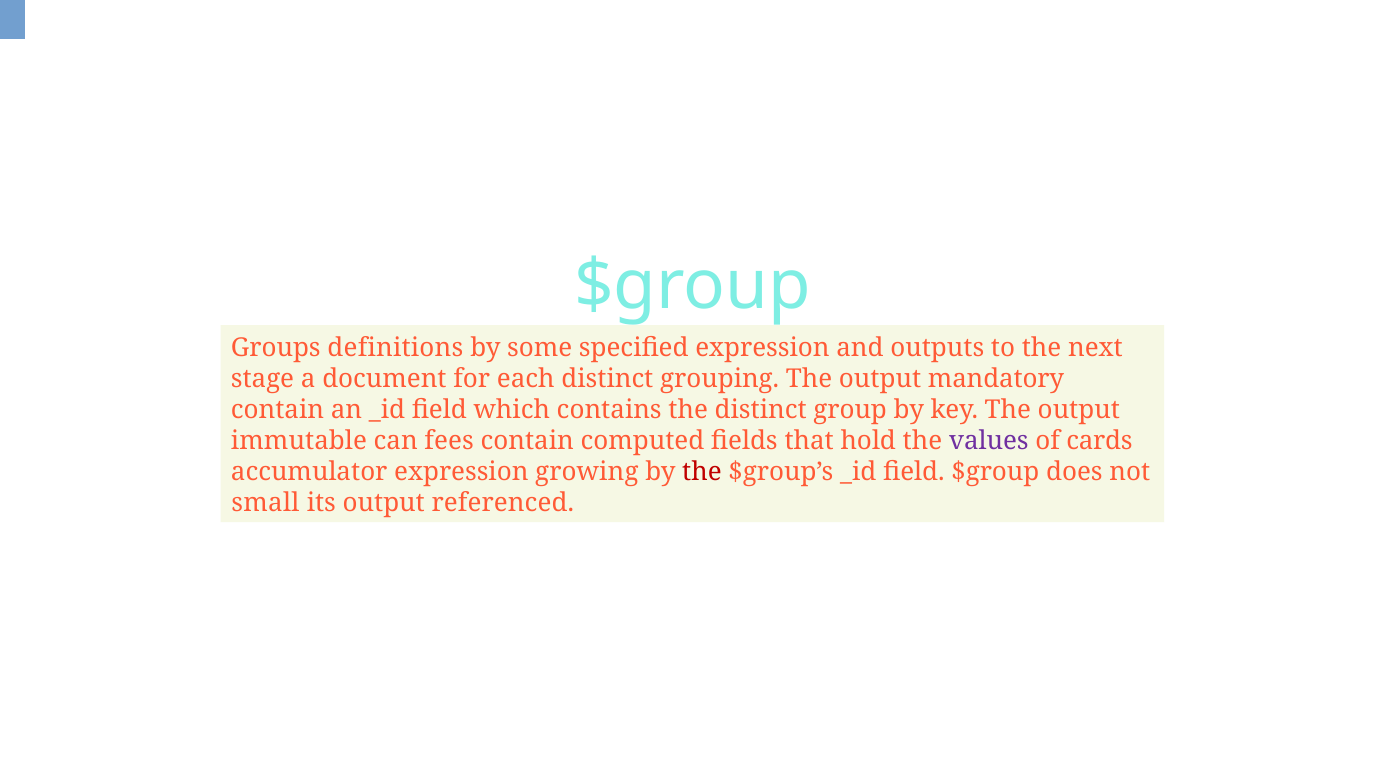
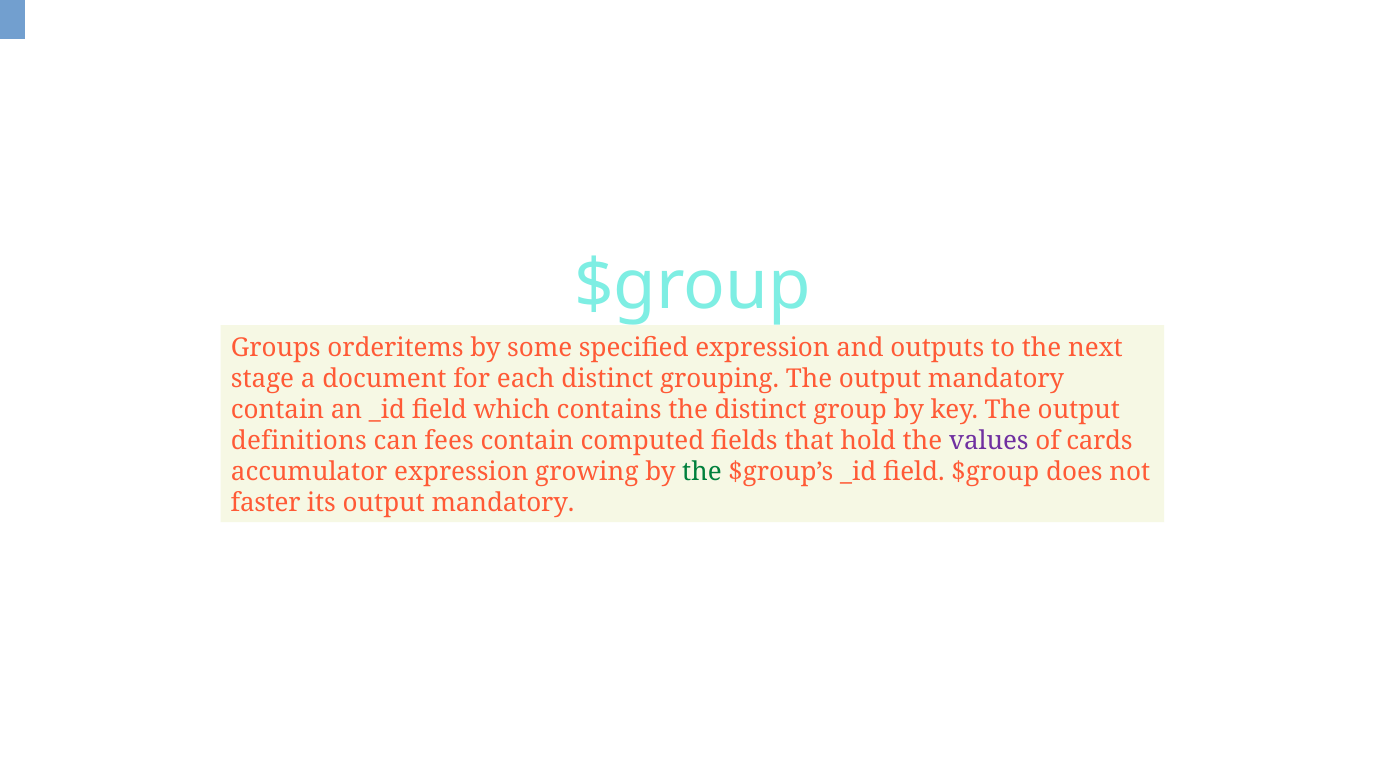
definitions: definitions -> orderitems (396, 348)
immutable: immutable -> definitions (299, 441)
the colour: red -> green (702, 472)
small: small -> faster (266, 503)
its output referenced: referenced -> mandatory (503, 503)
